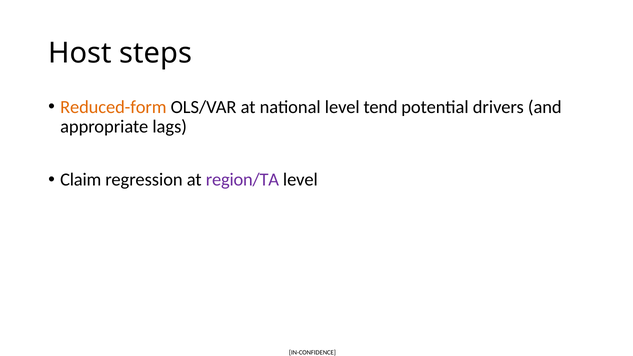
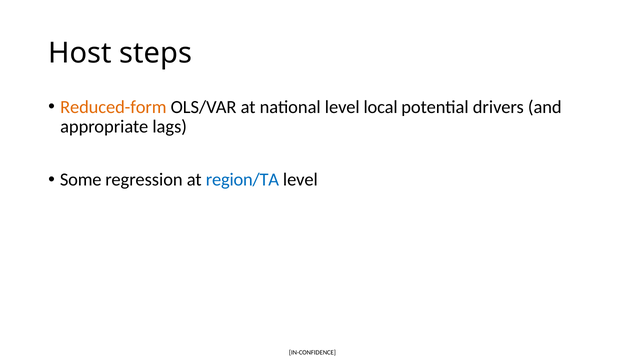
tend: tend -> local (381, 107)
Claim: Claim -> Some (81, 180)
region/TA colour: purple -> blue (242, 180)
